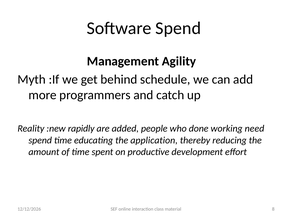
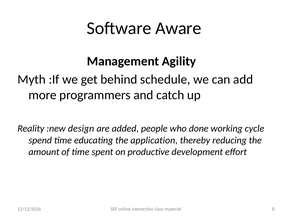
Software Spend: Spend -> Aware (178, 28)
rapidly: rapidly -> design (81, 129)
need: need -> cycle (254, 129)
